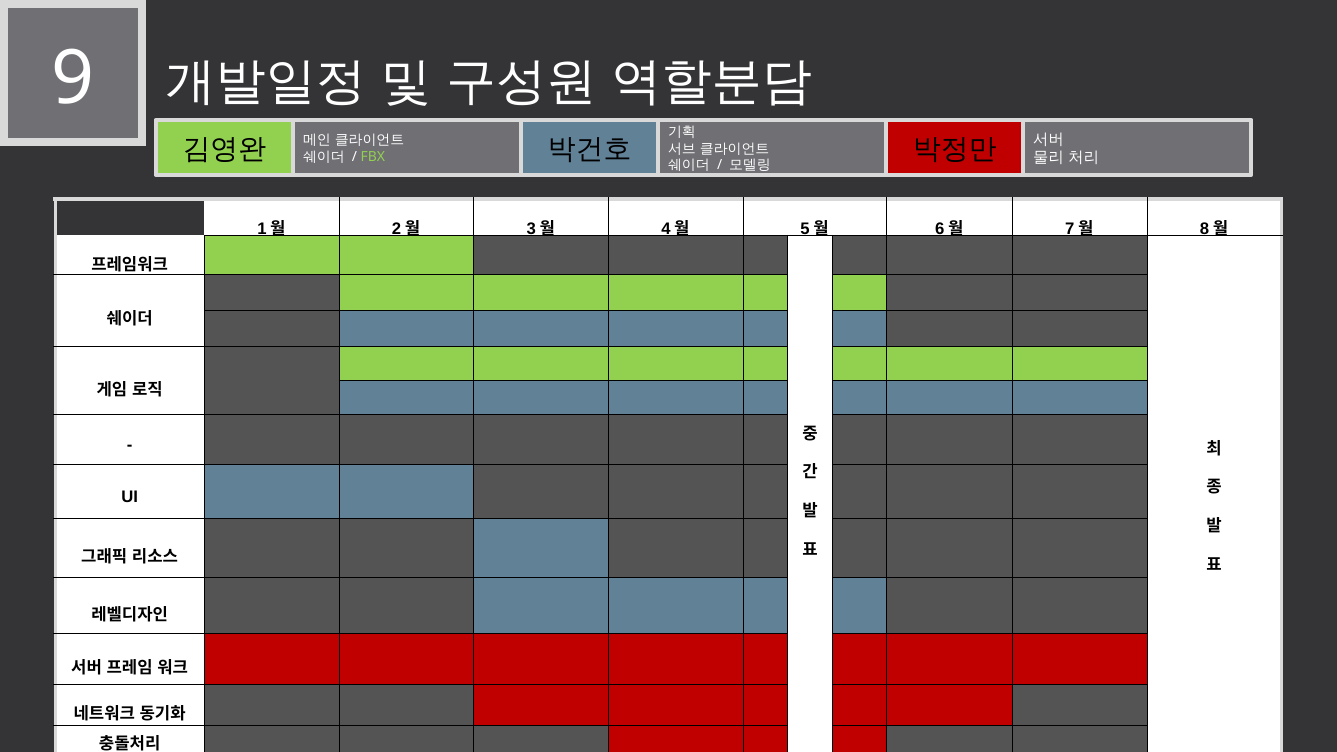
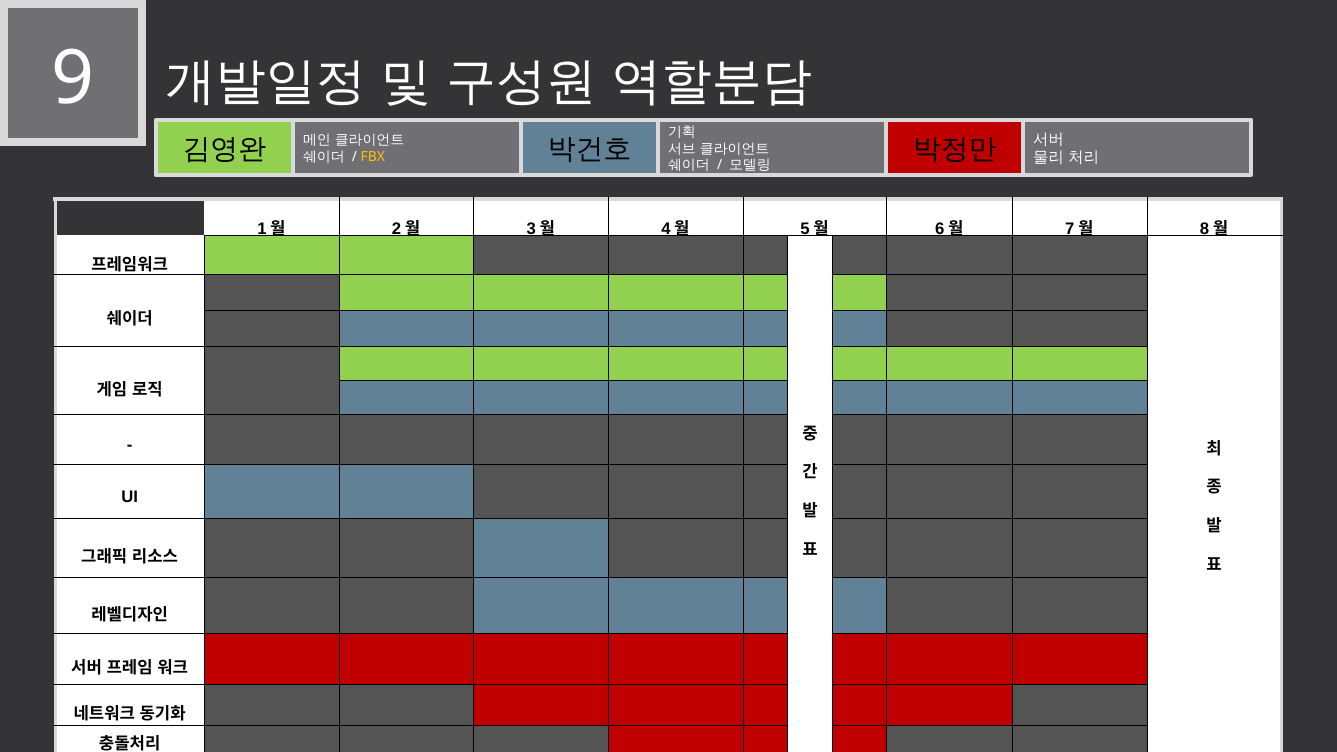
FBX colour: light green -> yellow (373, 157)
